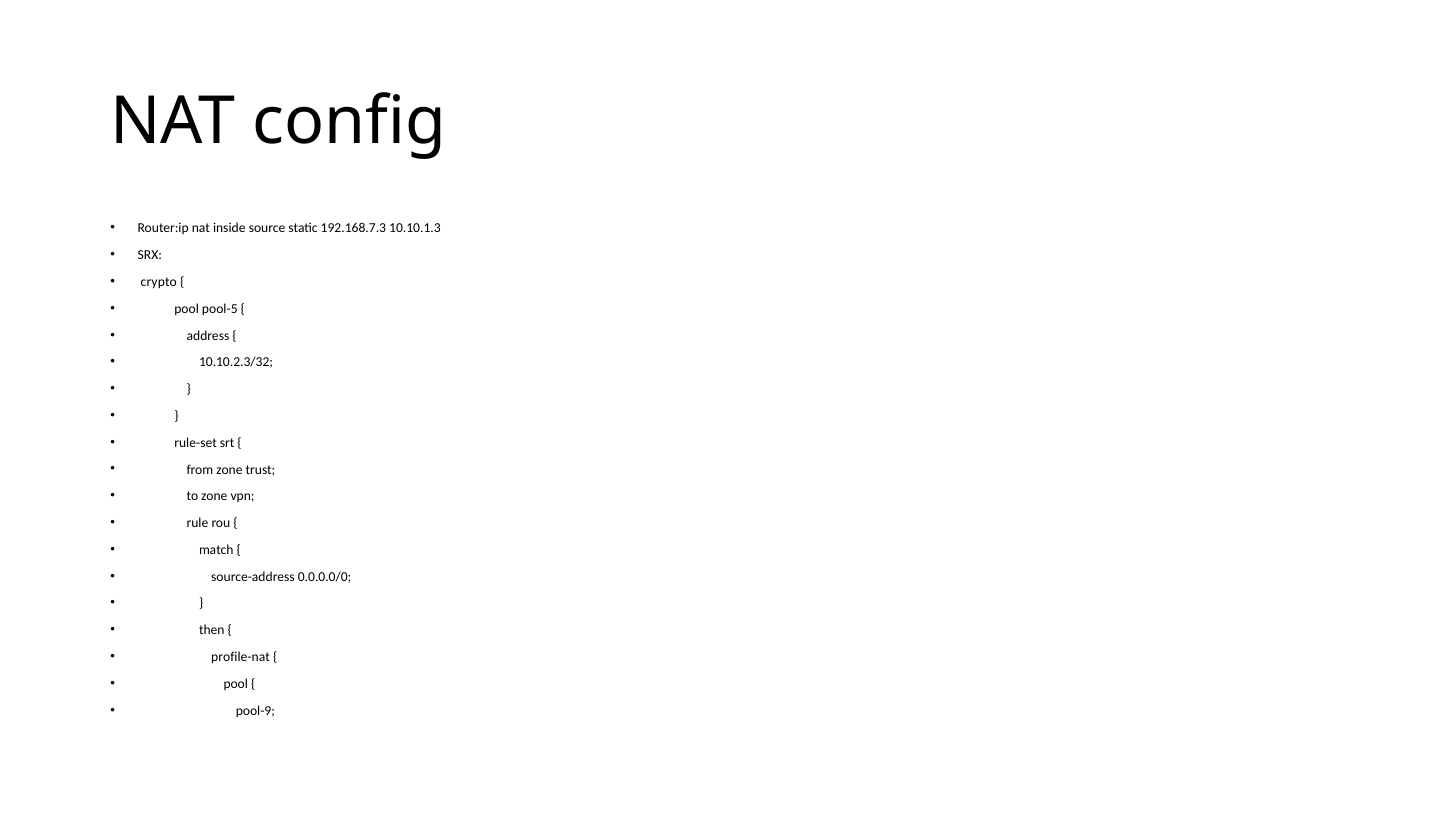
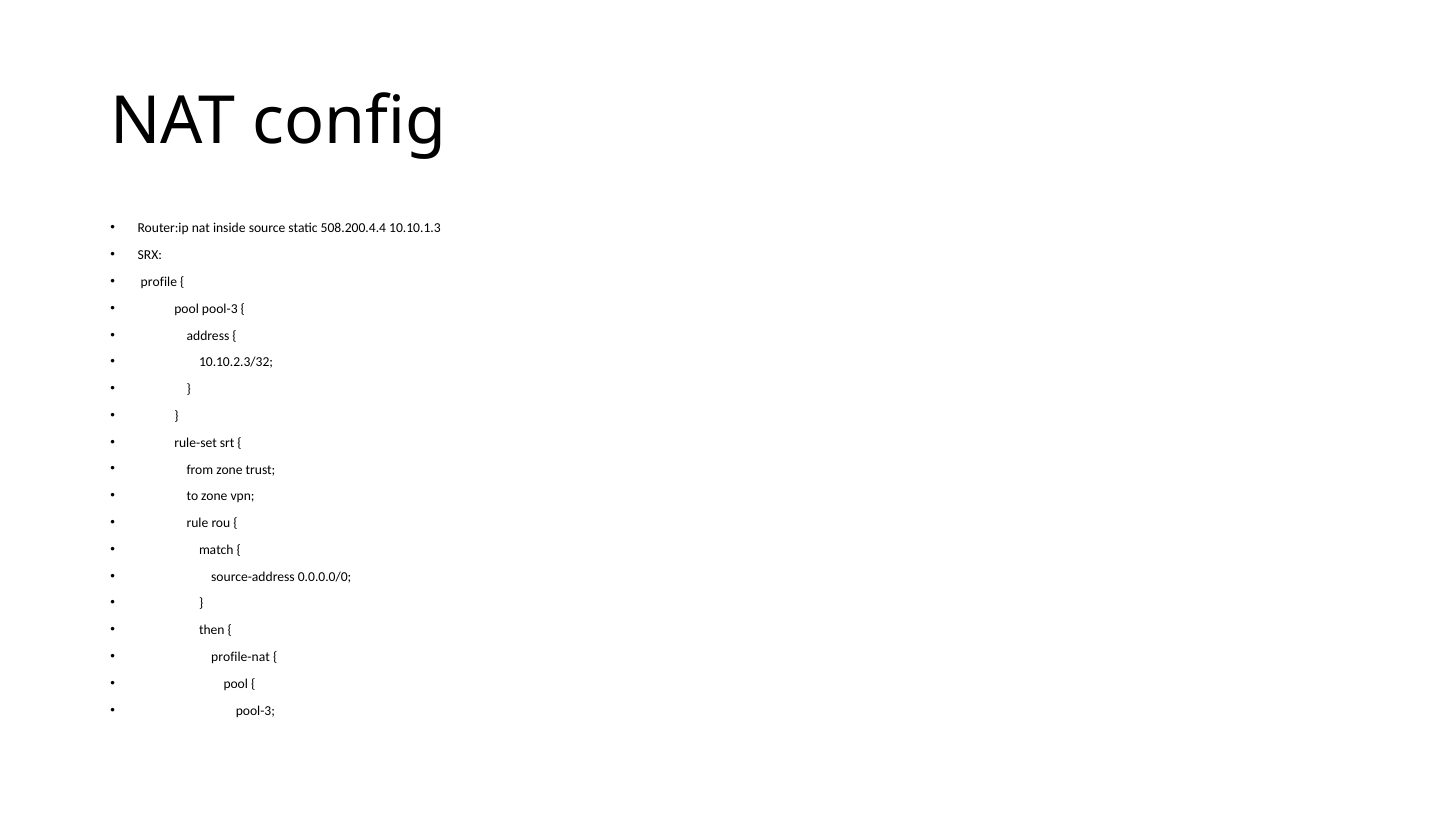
192.168.7.3: 192.168.7.3 -> 508.200.4.4 (353, 229)
crypto: crypto -> profile (159, 282)
pool pool-5: pool-5 -> pool-3 (220, 309)
pool-9: pool-9 -> pool-3 (255, 711)
